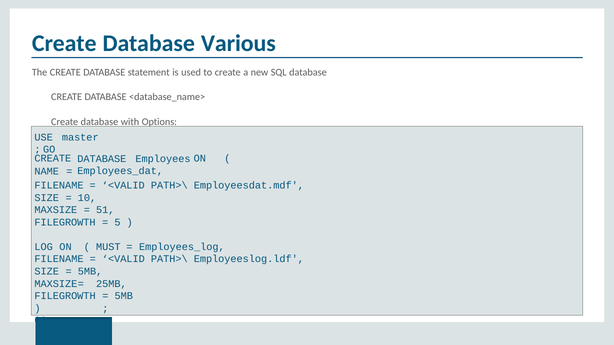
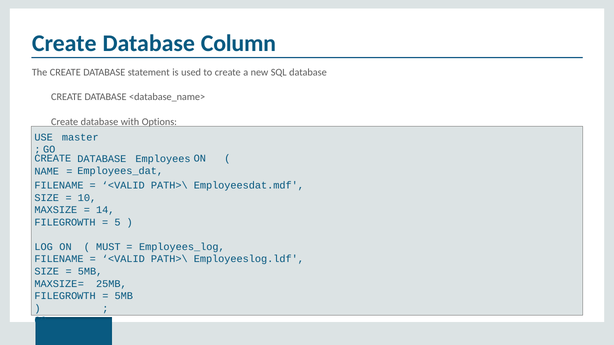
Various: Various -> Column (238, 44)
51: 51 -> 14 (105, 210)
